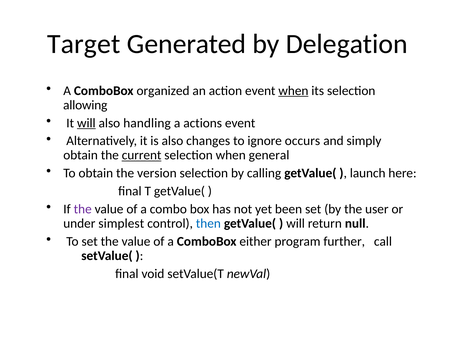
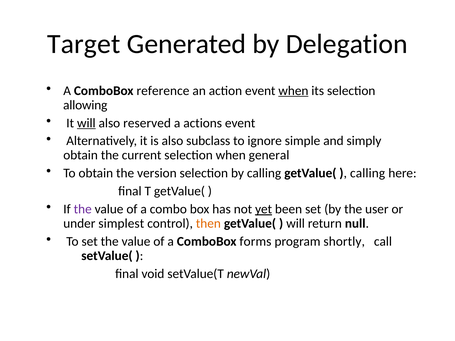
organized: organized -> reference (163, 91)
handling: handling -> reserved (147, 123)
changes: changes -> subclass (208, 141)
occurs: occurs -> simple (303, 141)
current underline: present -> none (142, 155)
launch: launch -> calling (368, 173)
yet underline: none -> present (264, 209)
then colour: blue -> orange (208, 224)
either: either -> forms (255, 242)
further: further -> shortly (344, 242)
